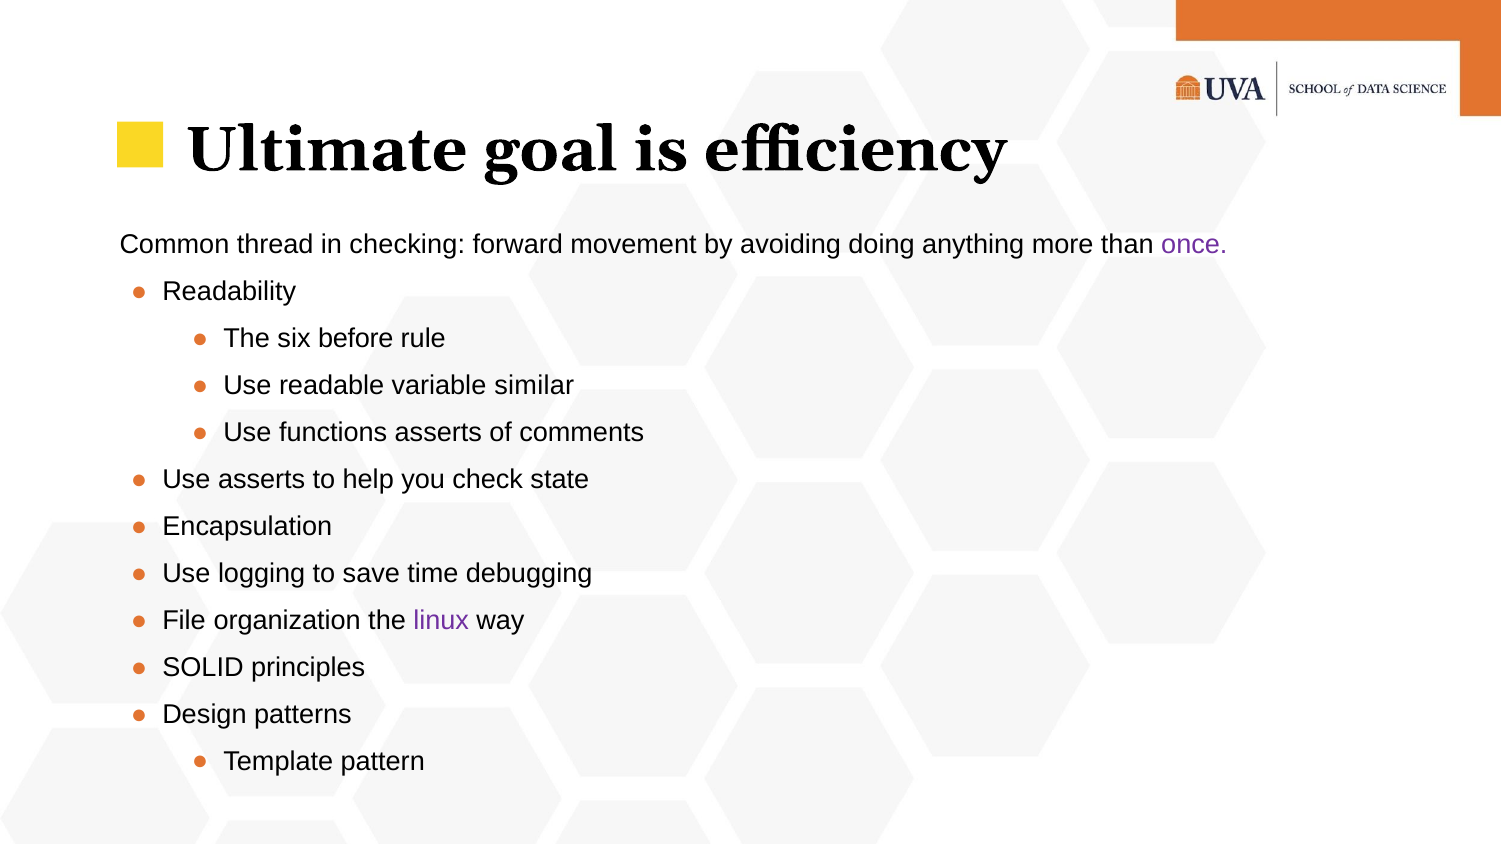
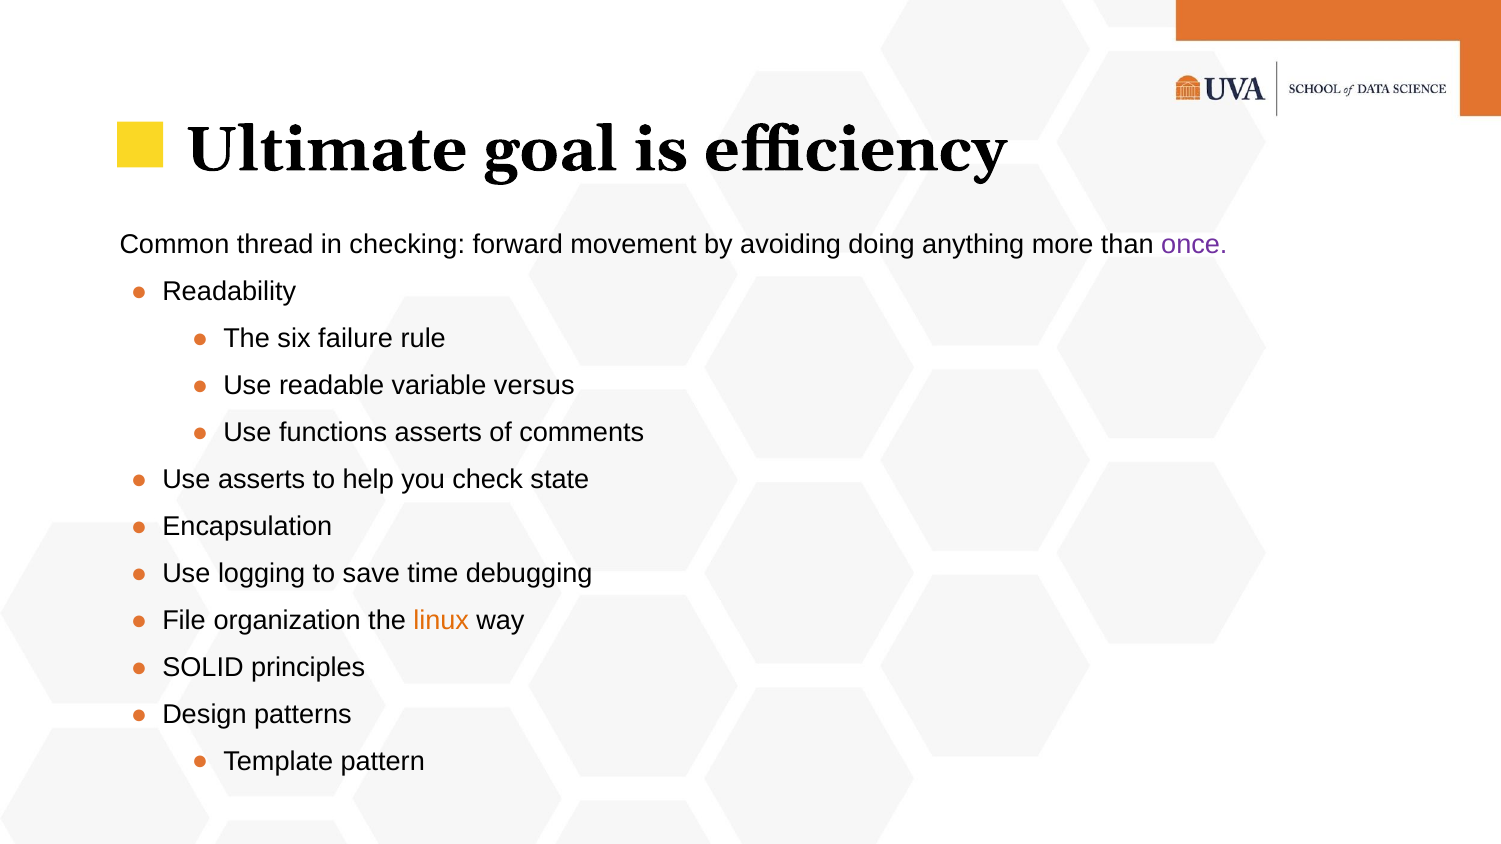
before: before -> failure (356, 339)
similar: similar -> versus (534, 386)
linux colour: purple -> orange (441, 620)
